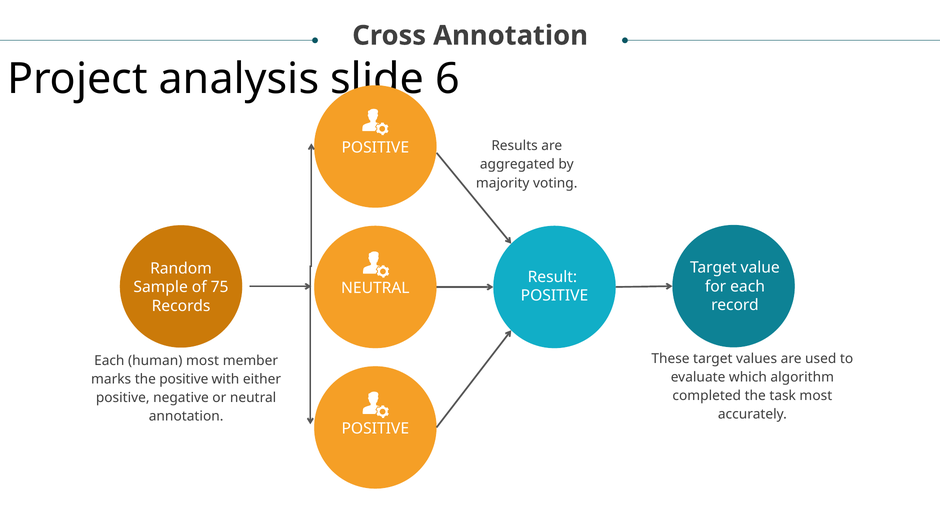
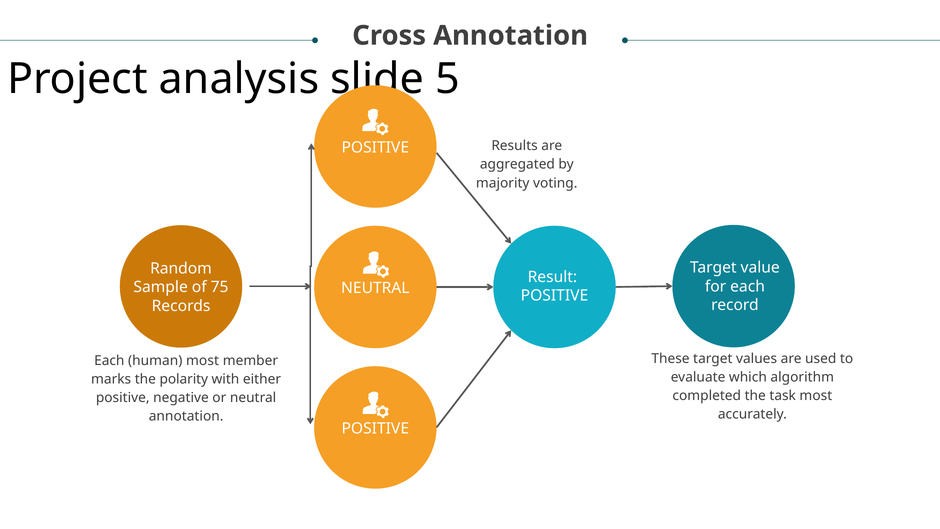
6: 6 -> 5 (447, 79)
the positive: positive -> polarity (184, 379)
